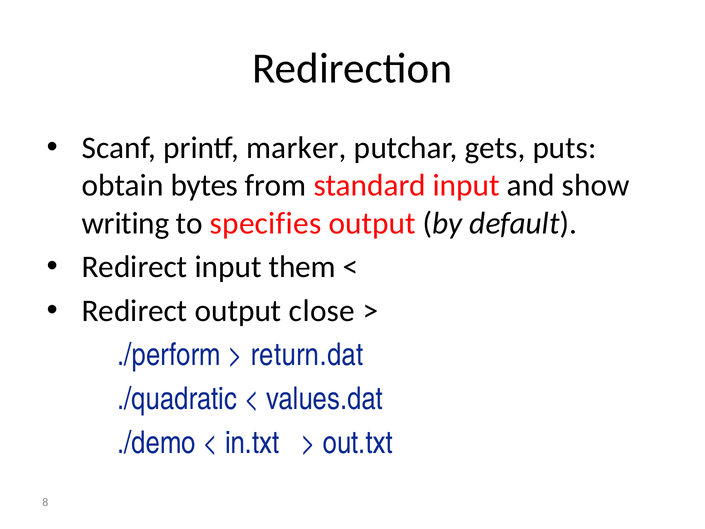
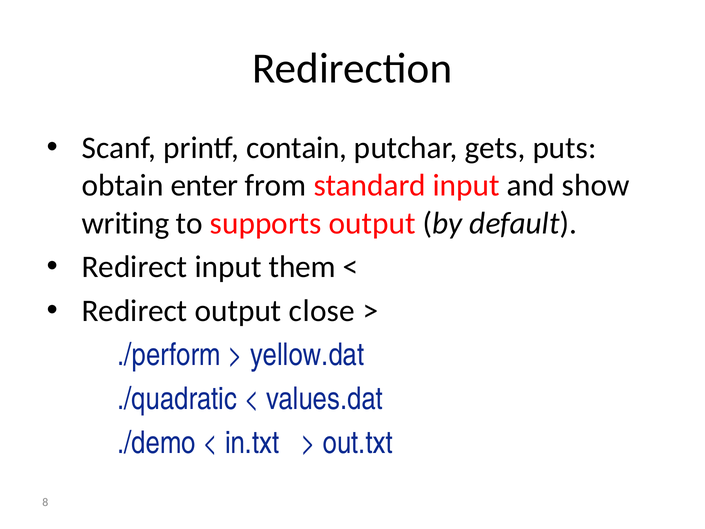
marker: marker -> contain (297, 148)
bytes: bytes -> enter (204, 186)
specifies: specifies -> supports (266, 223)
return.dat: return.dat -> yellow.dat (307, 355)
